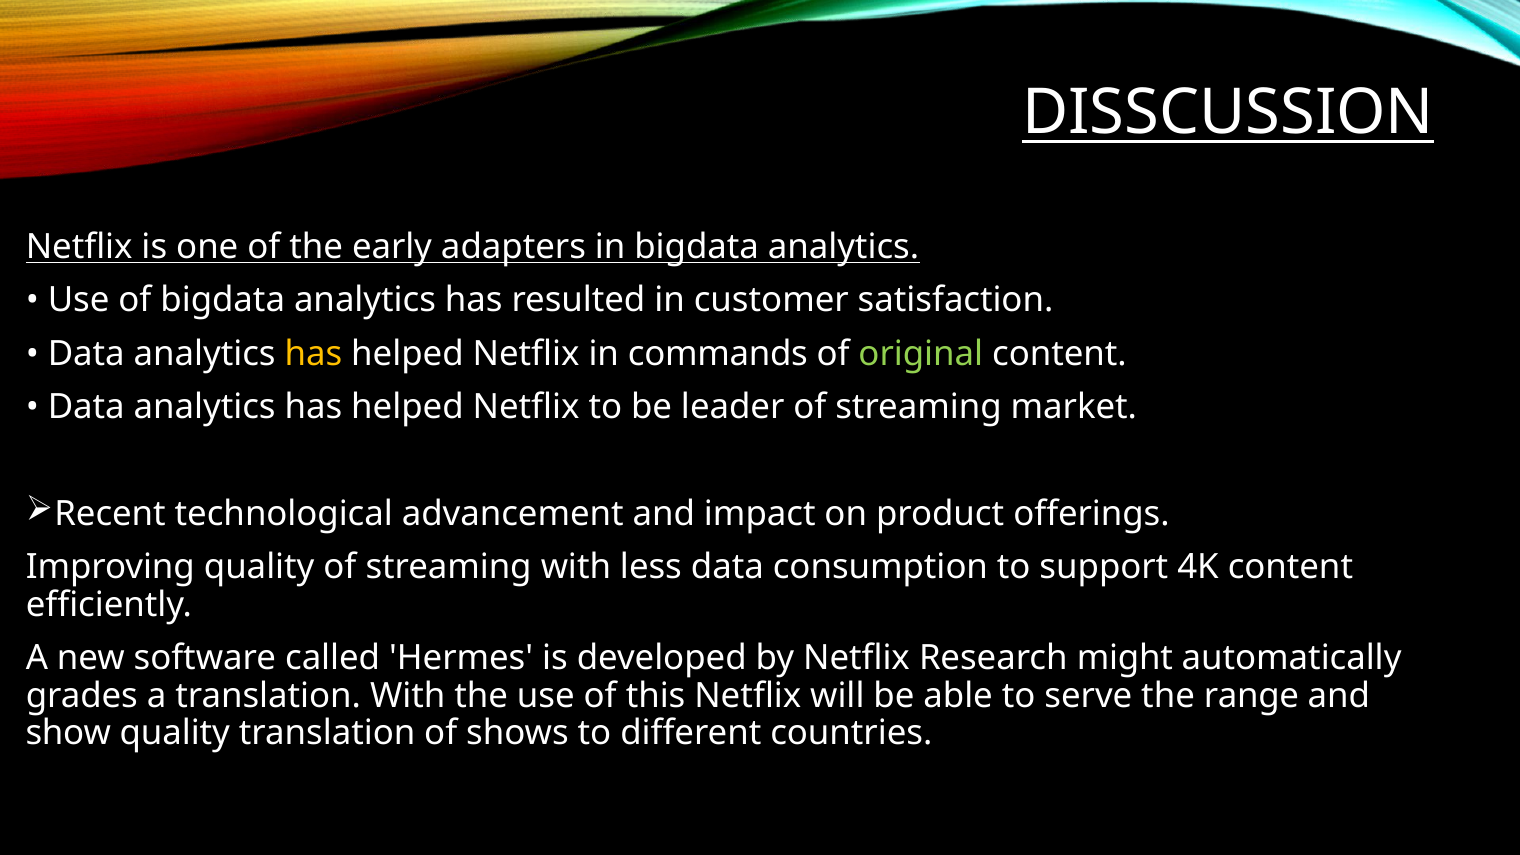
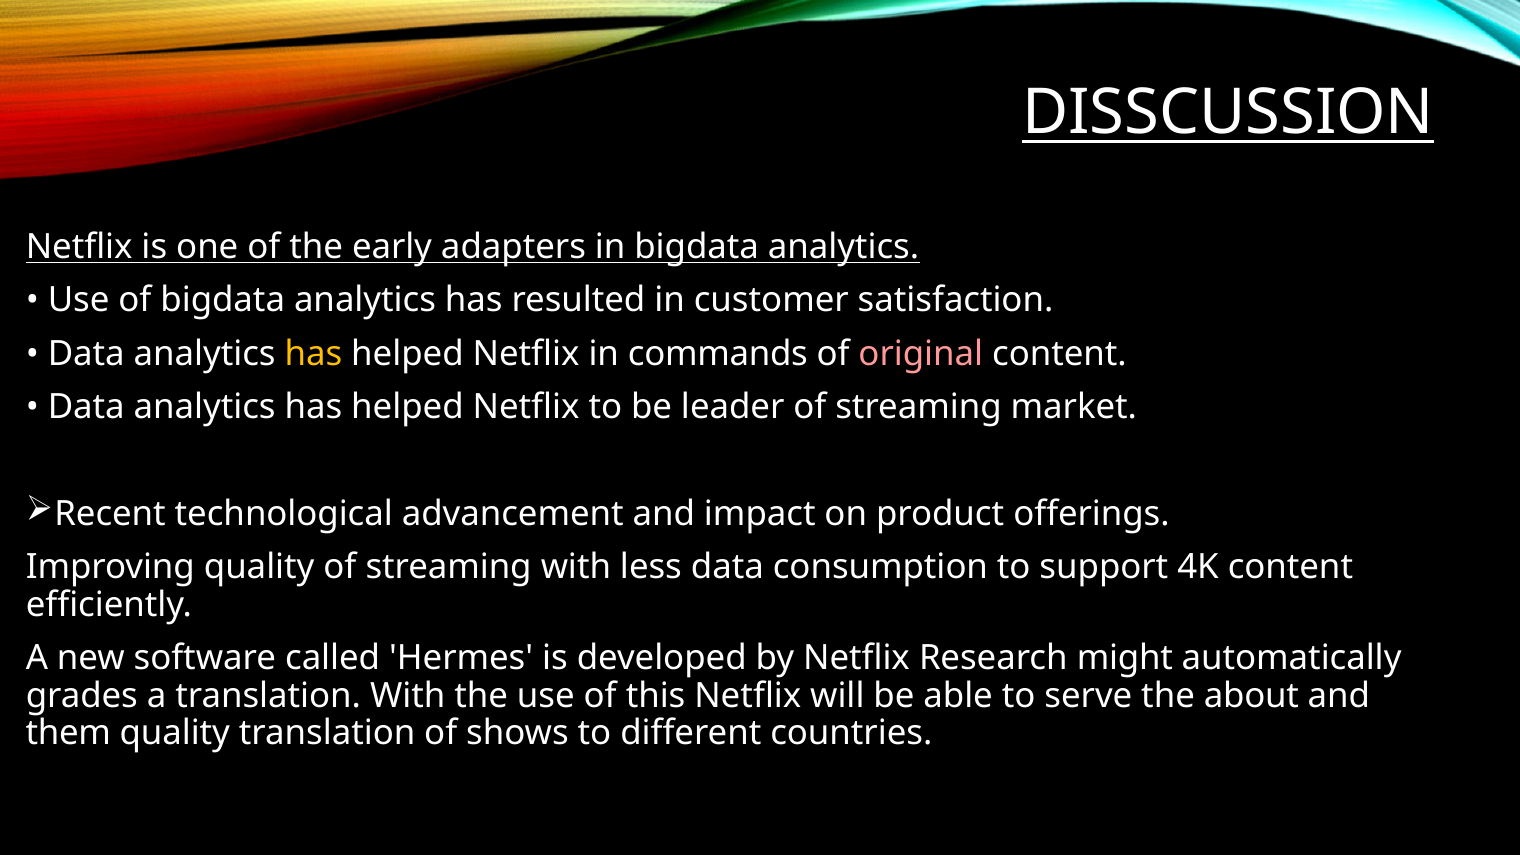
original colour: light green -> pink (921, 354)
range: range -> about (1251, 696)
show: show -> them (68, 733)
